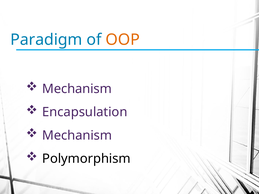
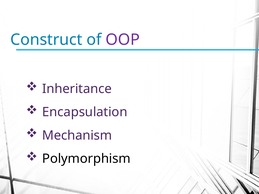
Paradigm: Paradigm -> Construct (46, 40)
OOP colour: orange -> purple (123, 40)
Mechanism: Mechanism -> Inheritance (77, 89)
